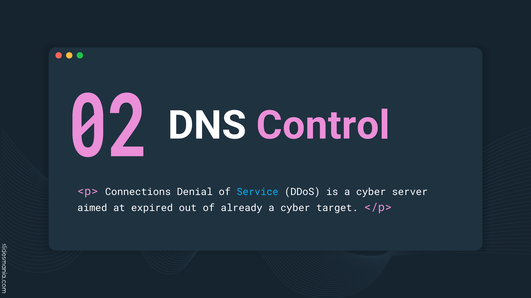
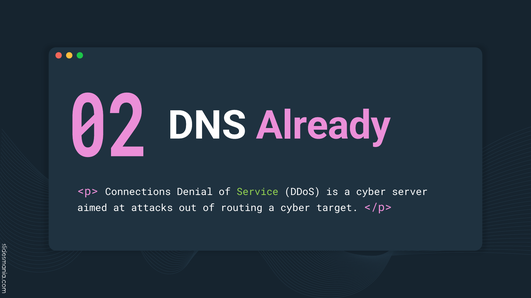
Control: Control -> Already (323, 126)
Service colour: light blue -> light green (258, 192)
expired: expired -> attacks (152, 208)
already: already -> routing (242, 208)
